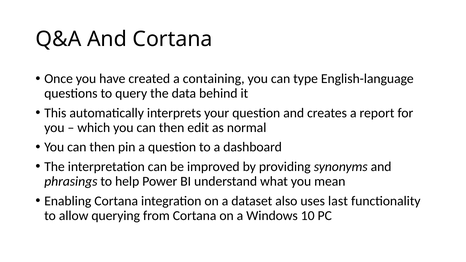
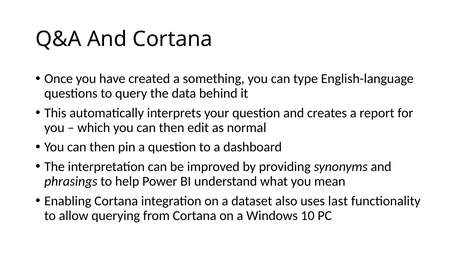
containing: containing -> something (214, 79)
